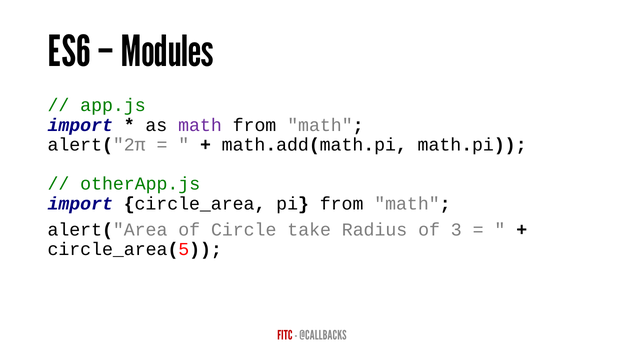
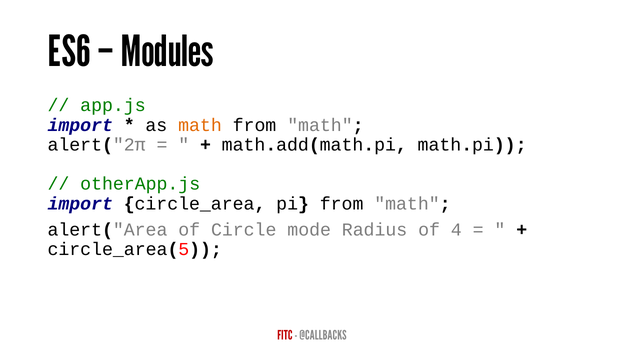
math colour: purple -> orange (200, 125)
take: take -> mode (309, 230)
3: 3 -> 4 (456, 230)
